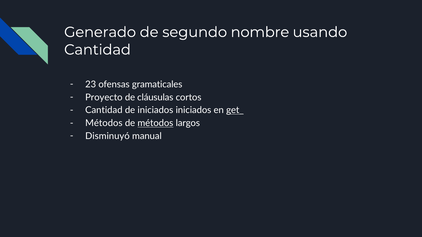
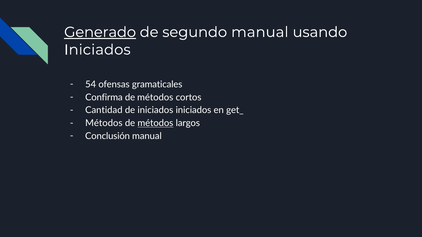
Generado underline: none -> present (100, 32)
segundo nombre: nombre -> manual (260, 32)
Cantidad: Cantidad -> Iniciados (97, 50)
23: 23 -> 54 (91, 85)
Proyecto: Proyecto -> Confirma (104, 97)
cláusulas: cláusulas -> métodos (155, 97)
get_ underline: present -> none (235, 110)
Disminuyó: Disminuyó -> Conclusión (108, 136)
